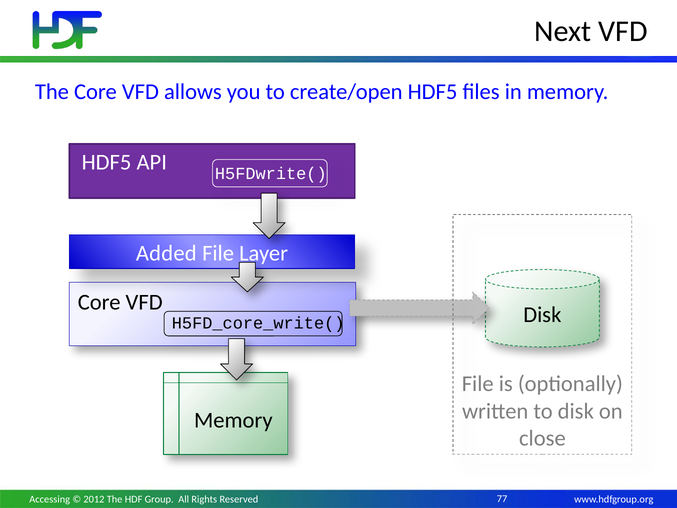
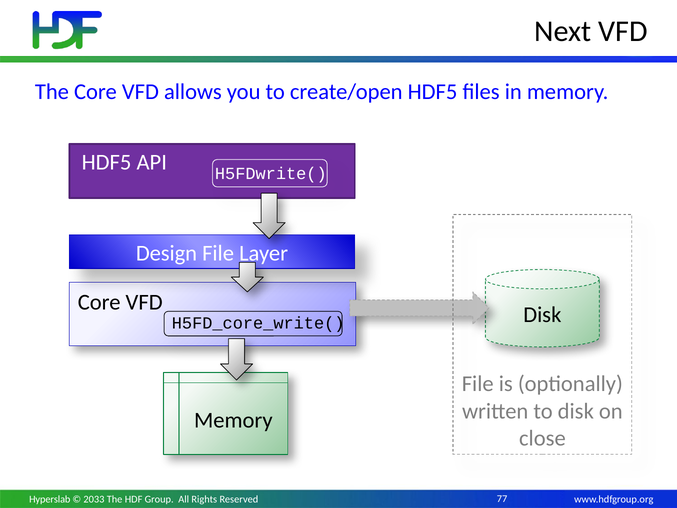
Added: Added -> Design (166, 253)
Accessing: Accessing -> Hyperslab (50, 499)
2012: 2012 -> 2033 (94, 499)
